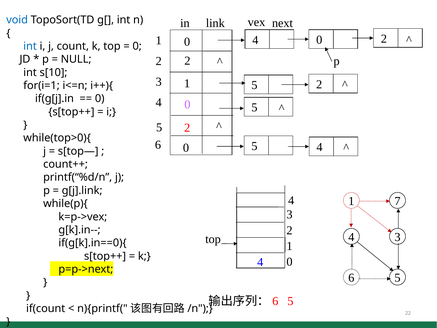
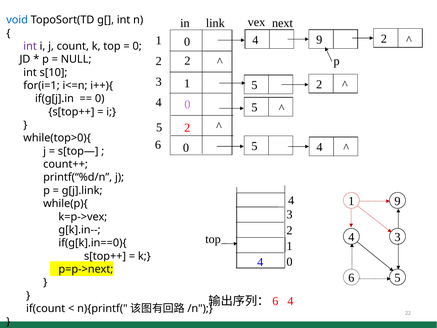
0: 0 -> 9 (319, 40)
int colour: blue -> purple (30, 46)
1 7: 7 -> 9 (397, 201)
5: 5 -> 4 (290, 301)
